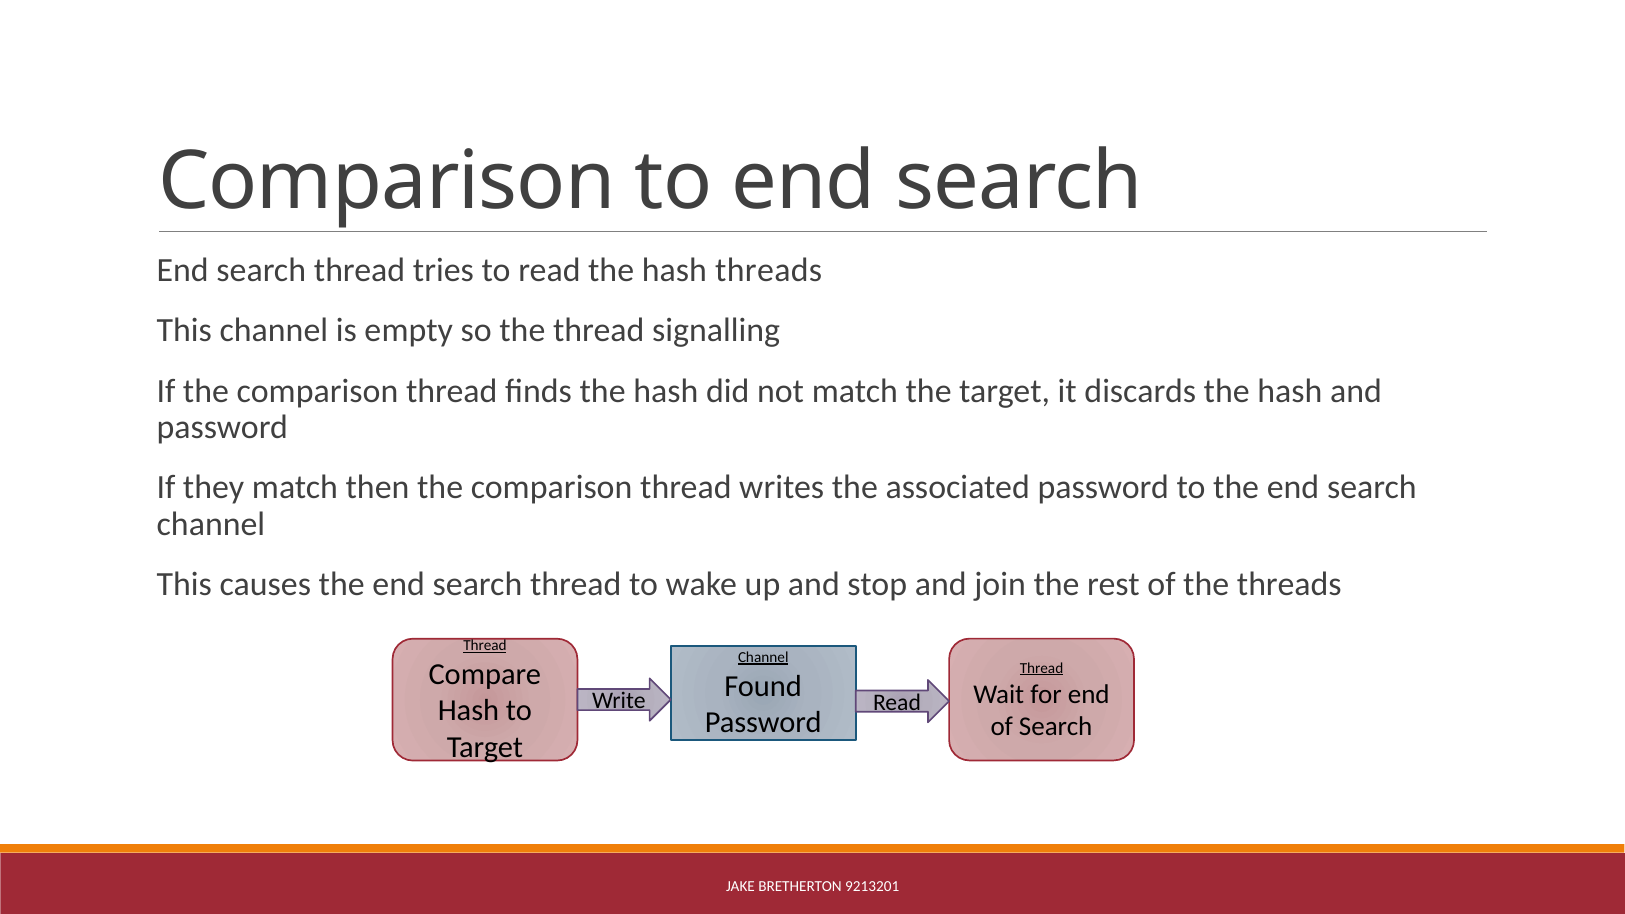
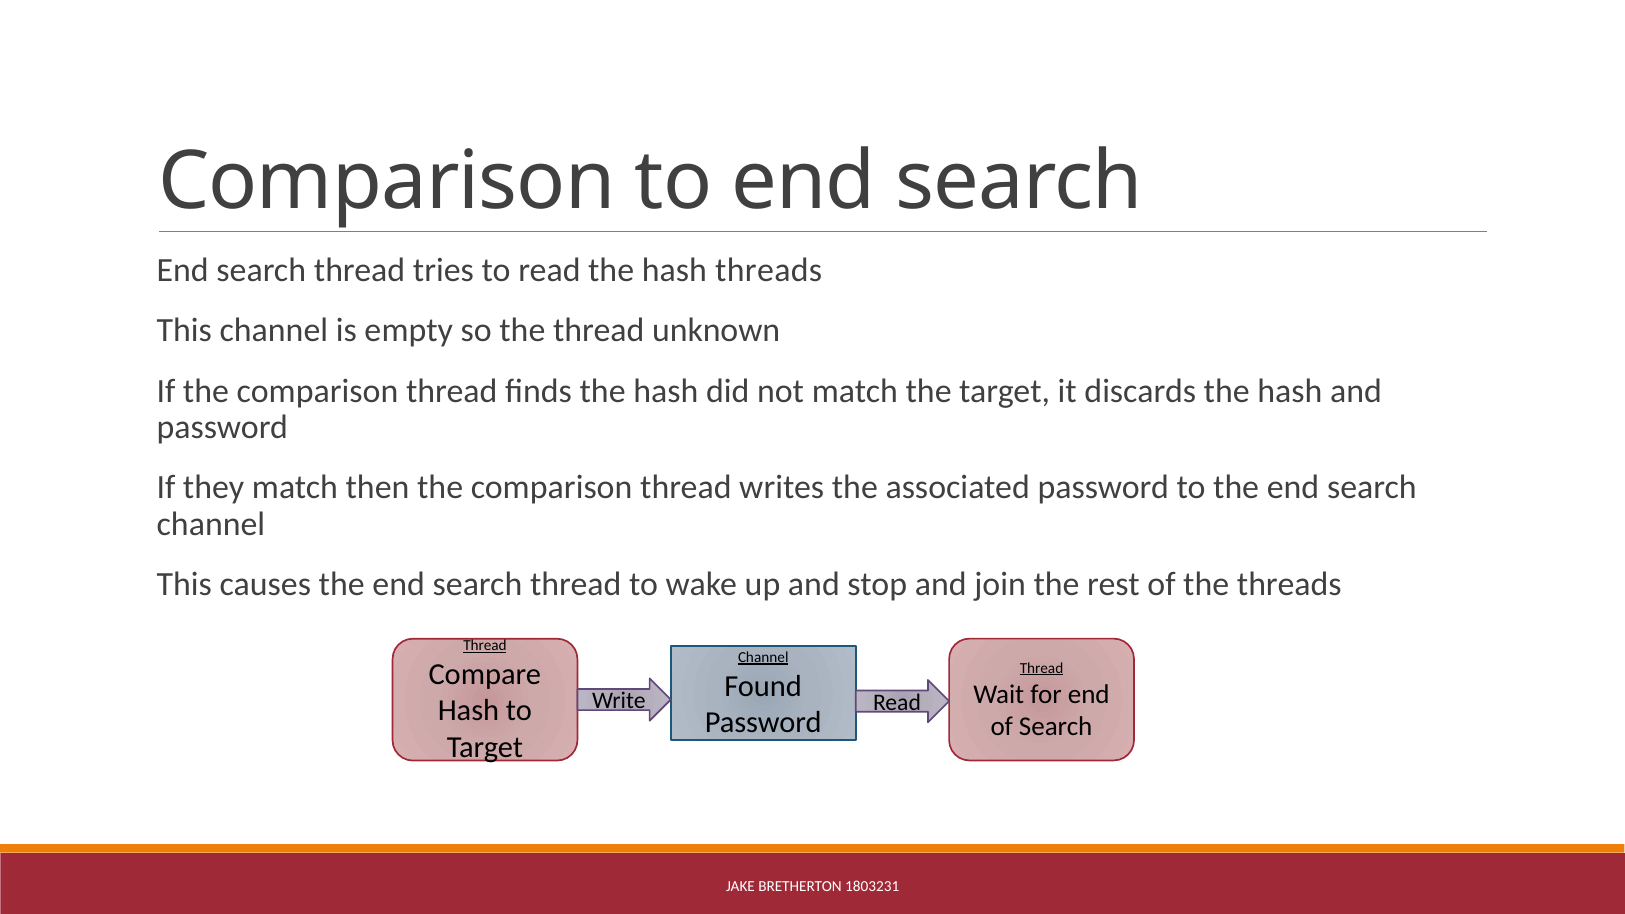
signalling: signalling -> unknown (716, 331)
9213201: 9213201 -> 1803231 (872, 886)
